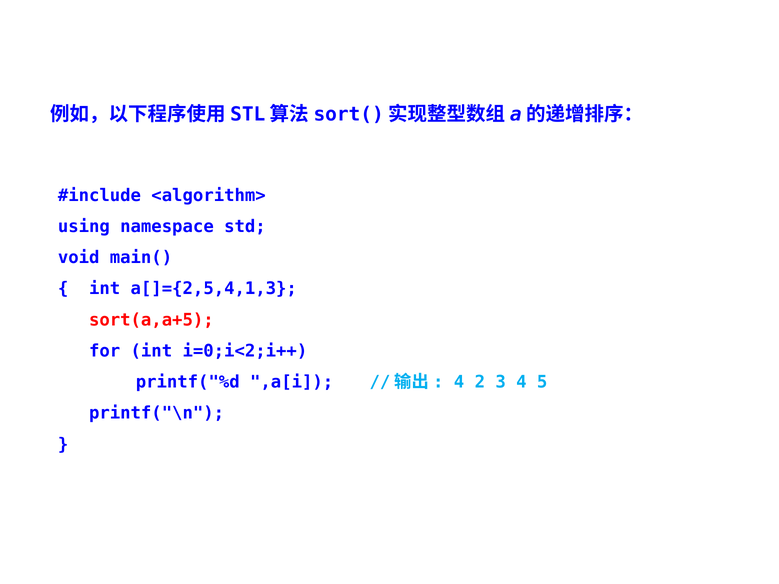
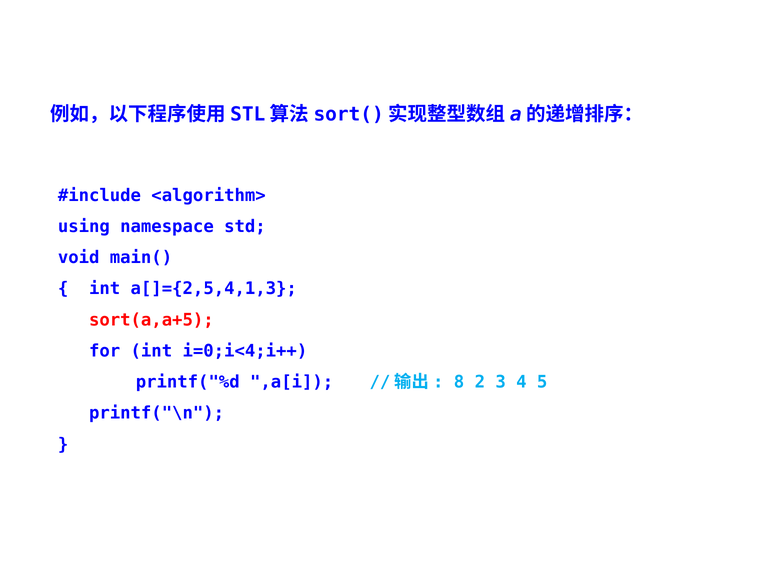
i=0;i<2;i++: i=0;i<2;i++ -> i=0;i<4;i++ (245, 351)
4: 4 -> 8 (459, 382)
